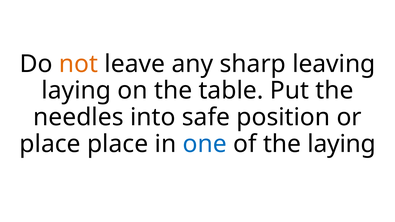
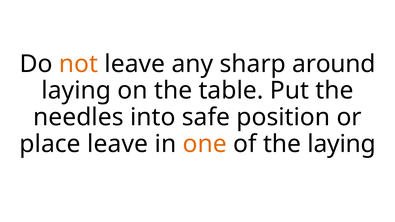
leaving: leaving -> around (334, 64)
place place: place -> leave (118, 144)
one colour: blue -> orange (205, 144)
